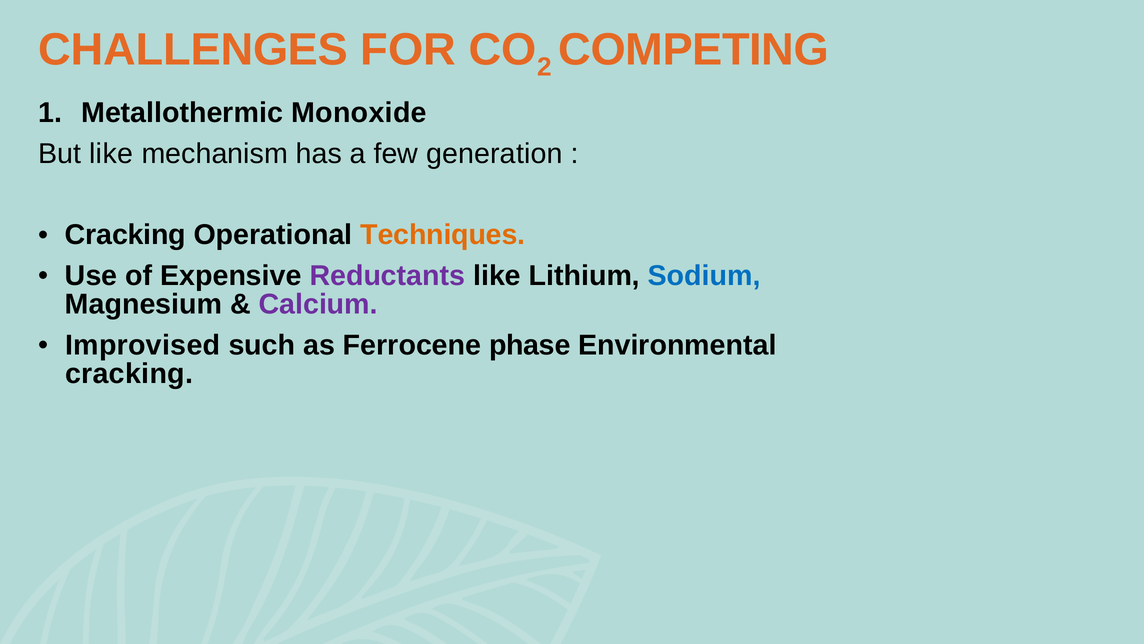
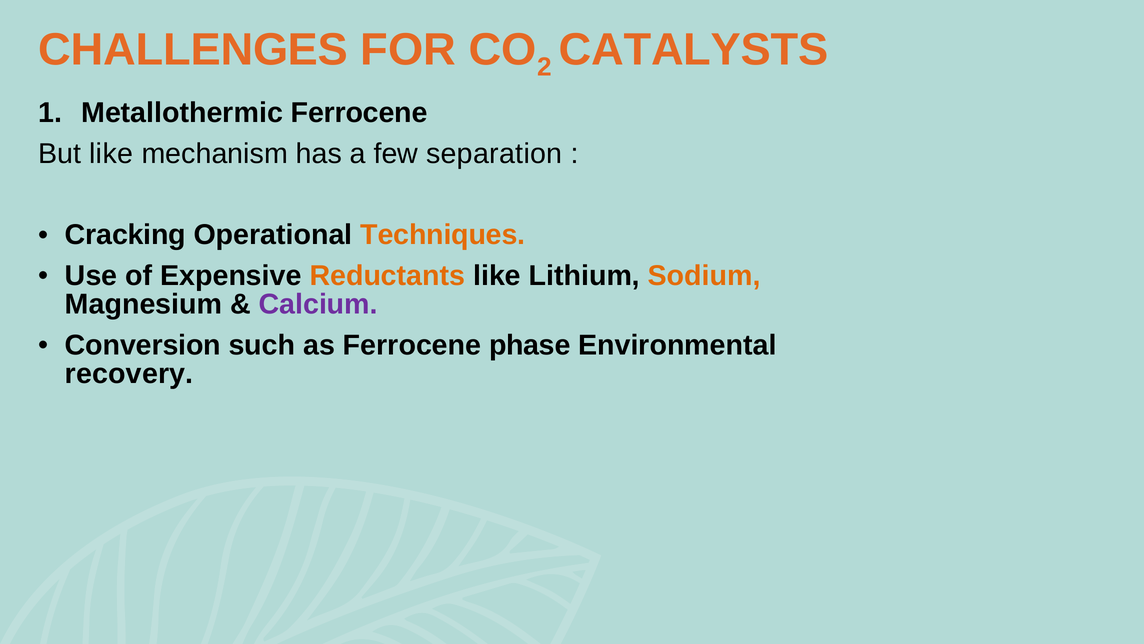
COMPETING: COMPETING -> CATALYSTS (694, 50)
Metallothermic Monoxide: Monoxide -> Ferrocene (359, 113)
generation: generation -> separation (494, 154)
Reductants colour: purple -> orange (387, 275)
Sodium colour: blue -> orange (704, 275)
Improvised: Improvised -> Conversion (143, 345)
cracking: cracking -> recovery (129, 374)
